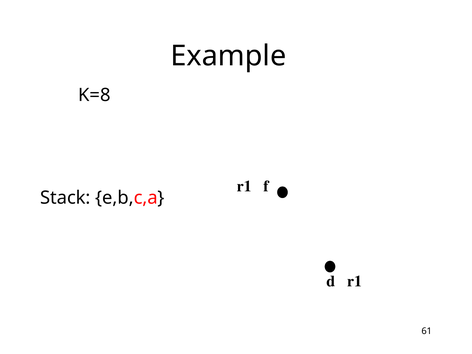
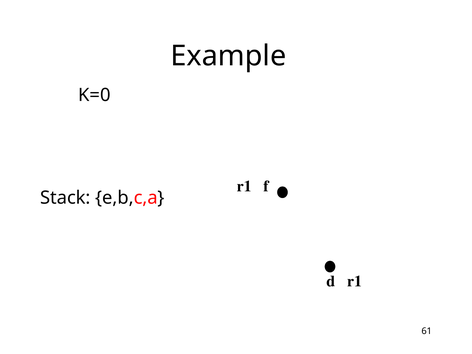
K=8: K=8 -> K=0 (94, 95)
